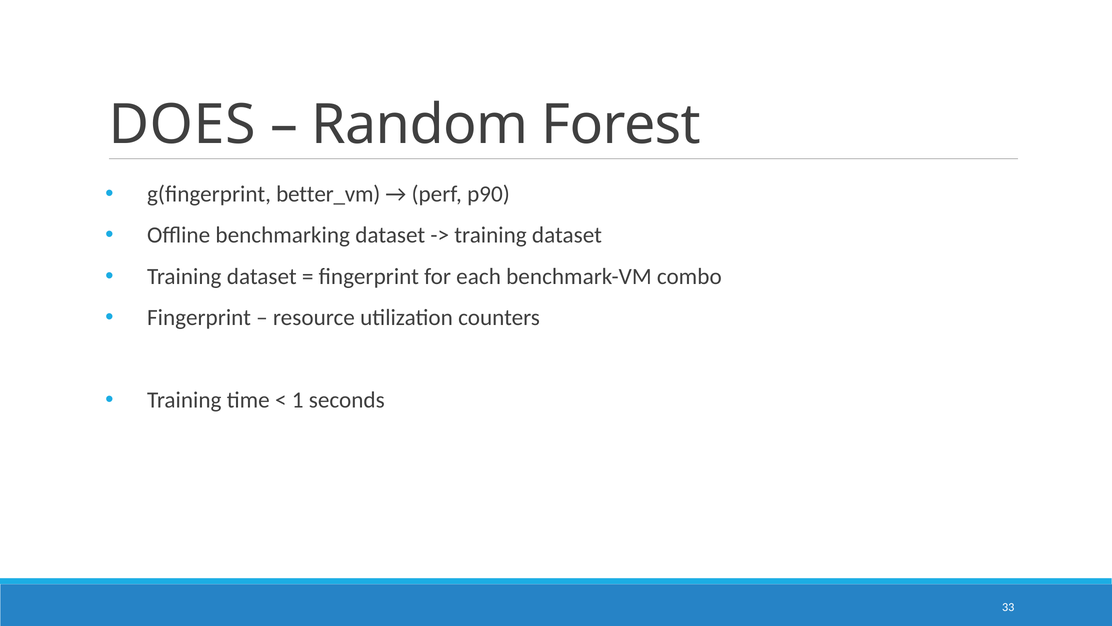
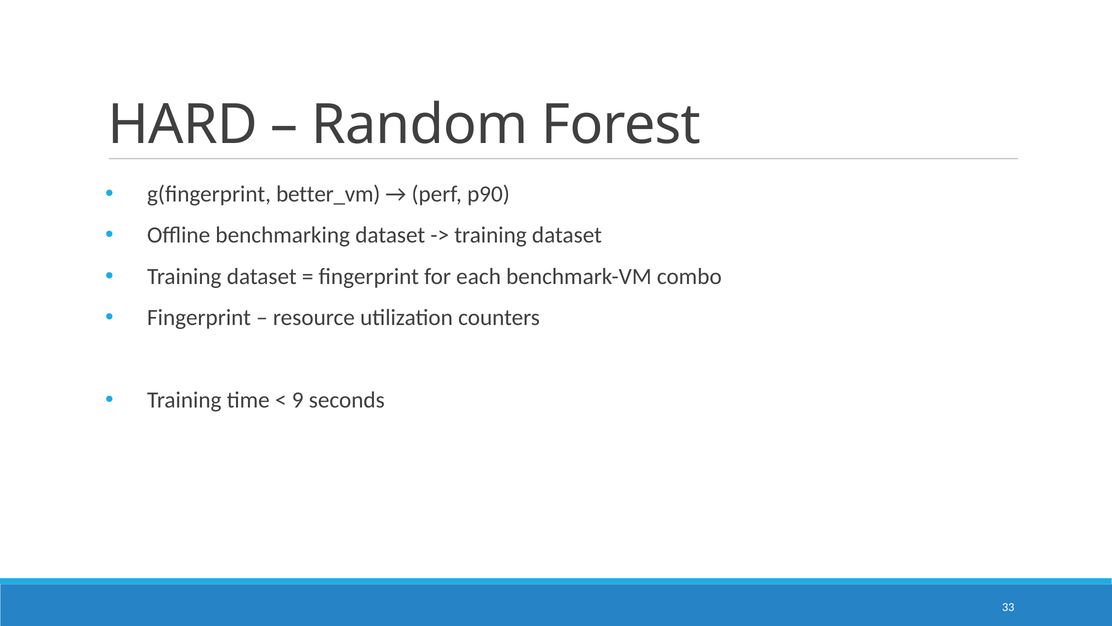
DOES: DOES -> HARD (183, 125)
1: 1 -> 9 (298, 400)
